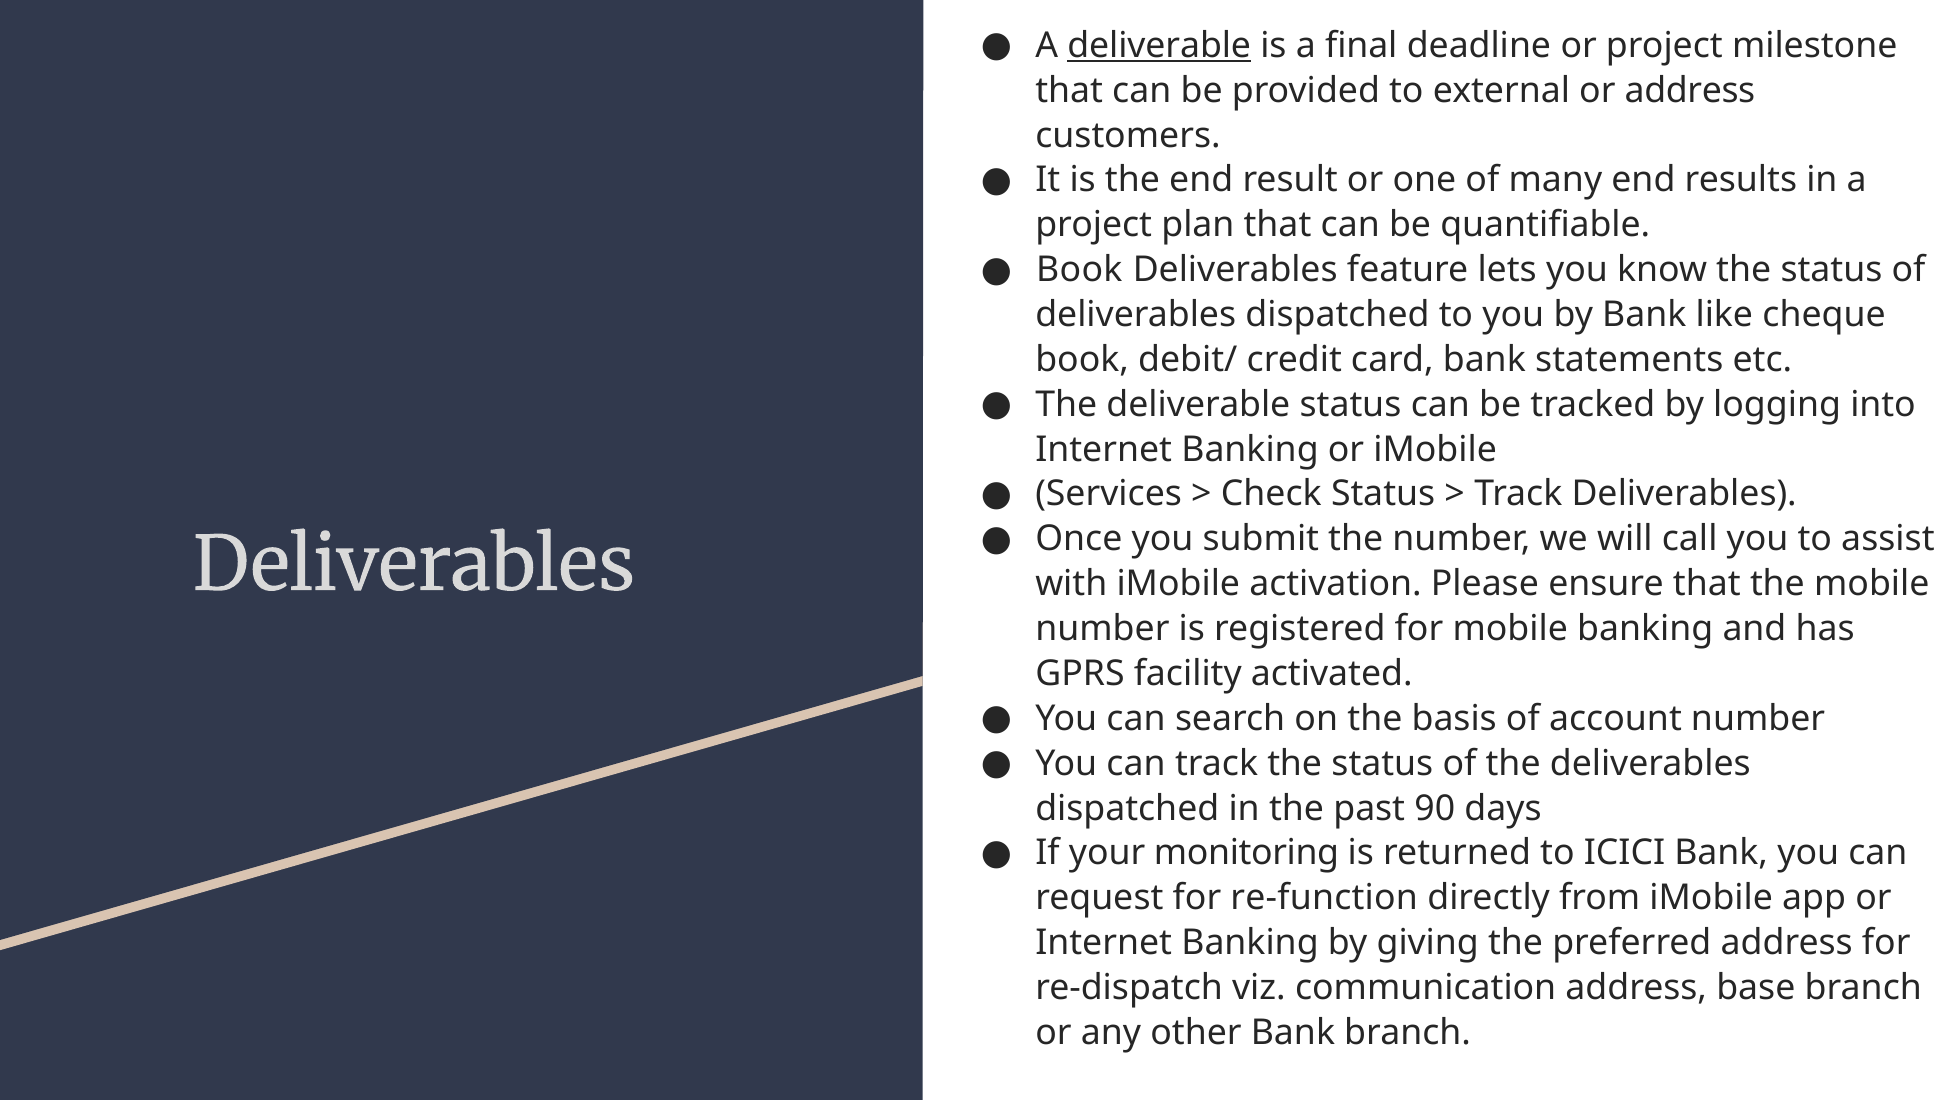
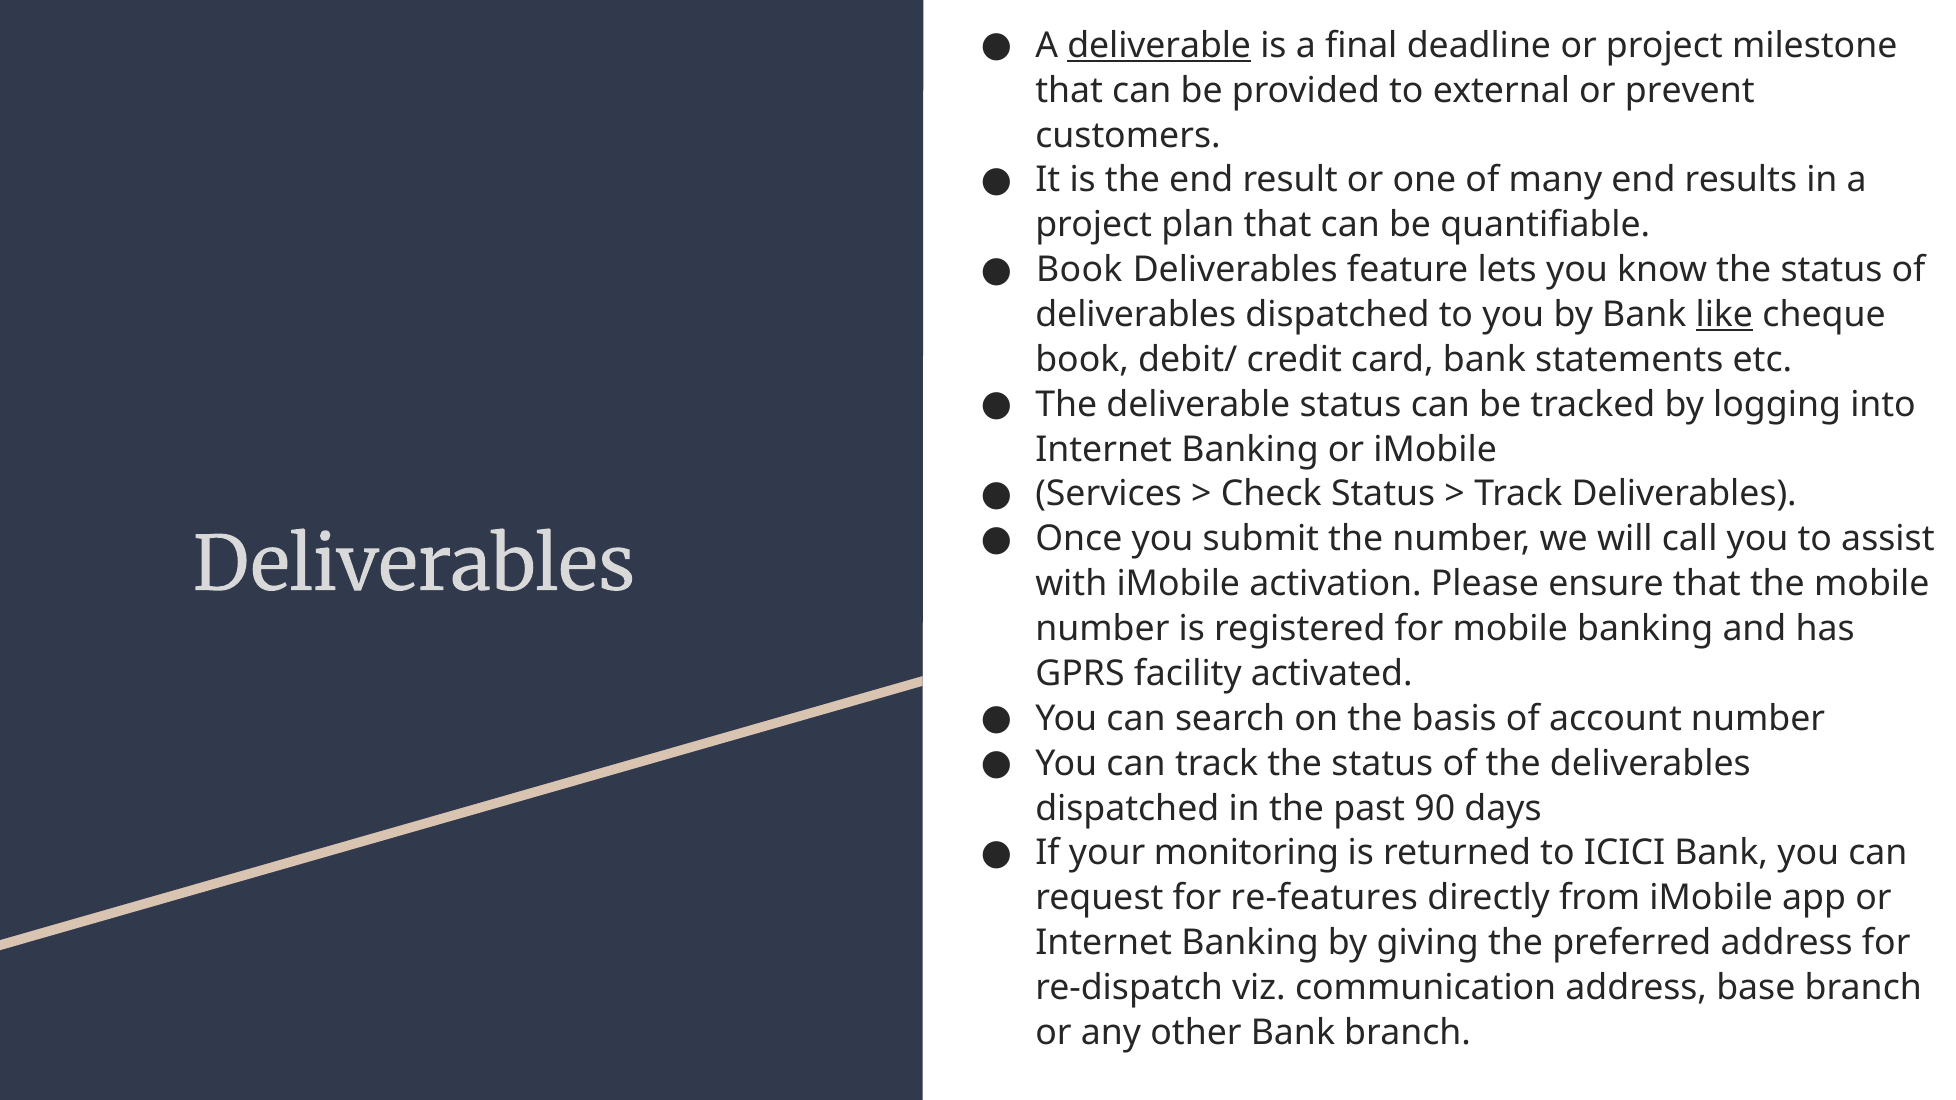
or address: address -> prevent (1690, 90)
like underline: none -> present (1724, 315)
re-function: re-function -> re-features (1324, 898)
